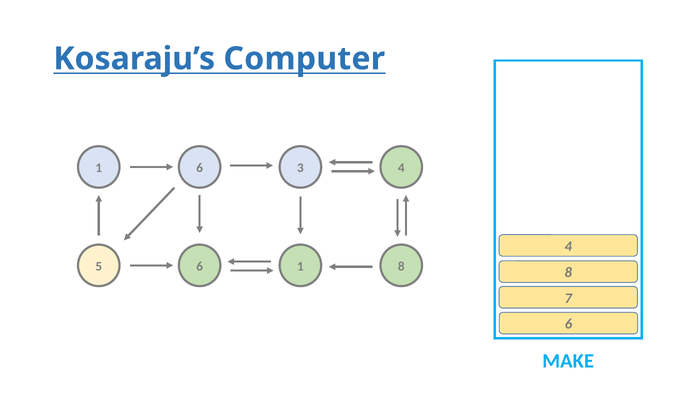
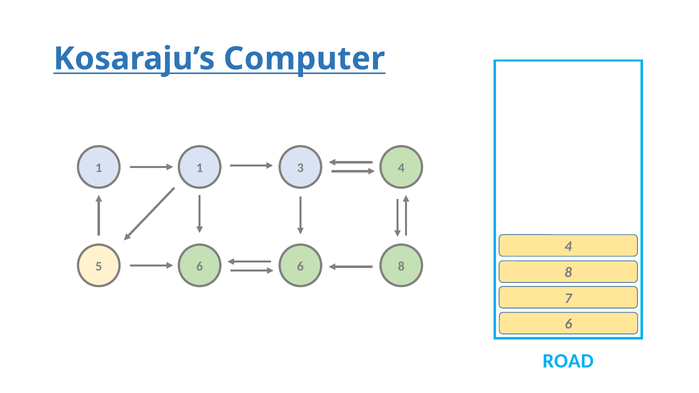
1 6: 6 -> 1 (200, 168)
6 1: 1 -> 6 (300, 266)
MAKE: MAKE -> ROAD (568, 361)
